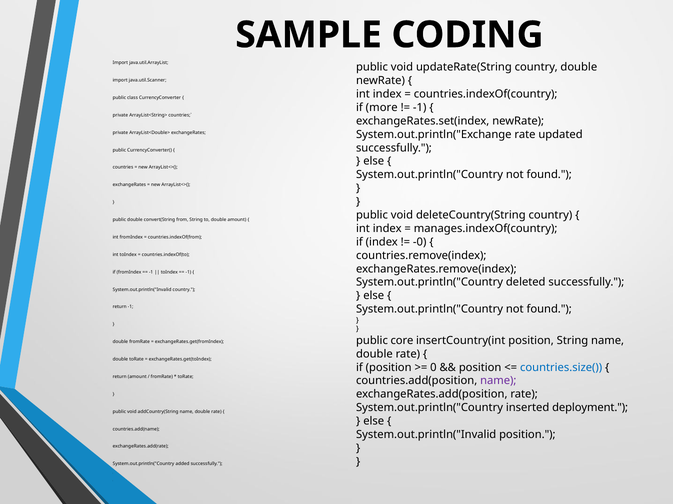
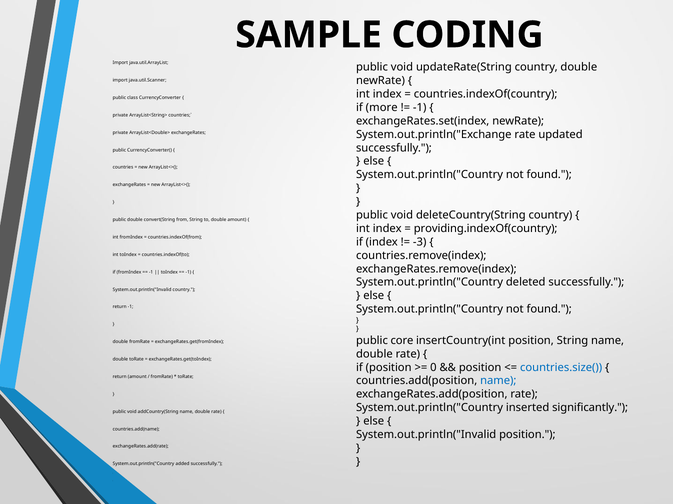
manages.indexOf(country: manages.indexOf(country -> providing.indexOf(country (486, 229)
-0: -0 -> -3 (420, 242)
name colour: purple -> blue (498, 381)
deployment: deployment -> significantly (590, 408)
